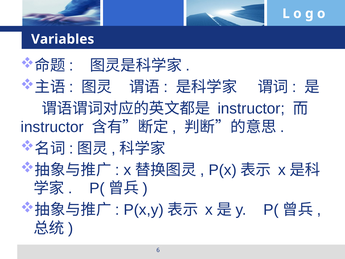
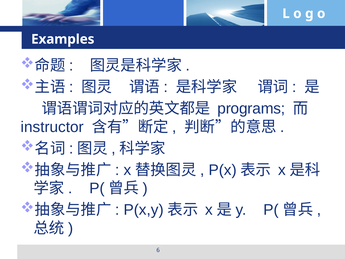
Variables: Variables -> Examples (63, 39)
instructor: instructor -> programs (251, 108)
